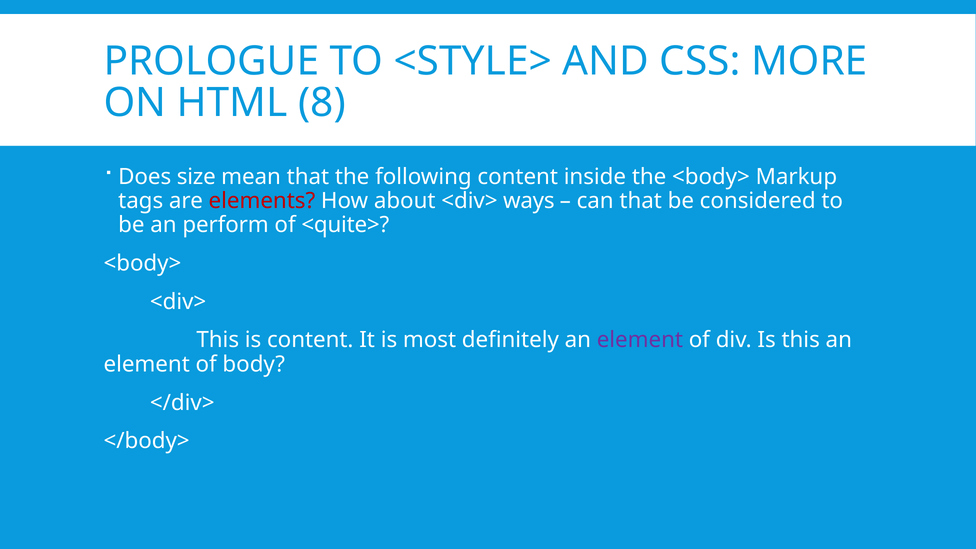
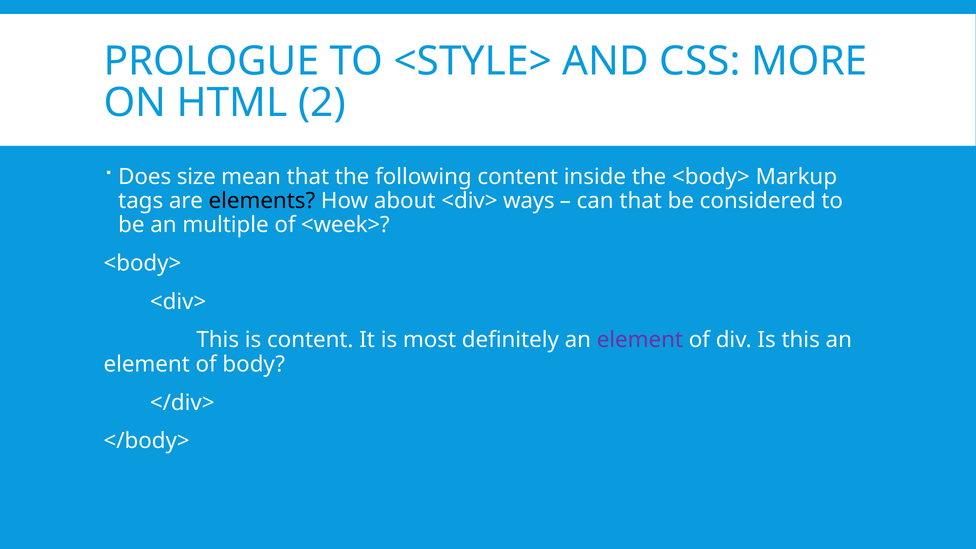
8: 8 -> 2 (322, 103)
elements colour: red -> black (262, 201)
perform: perform -> multiple (226, 225)
<quite>: <quite> -> <week> (345, 225)
